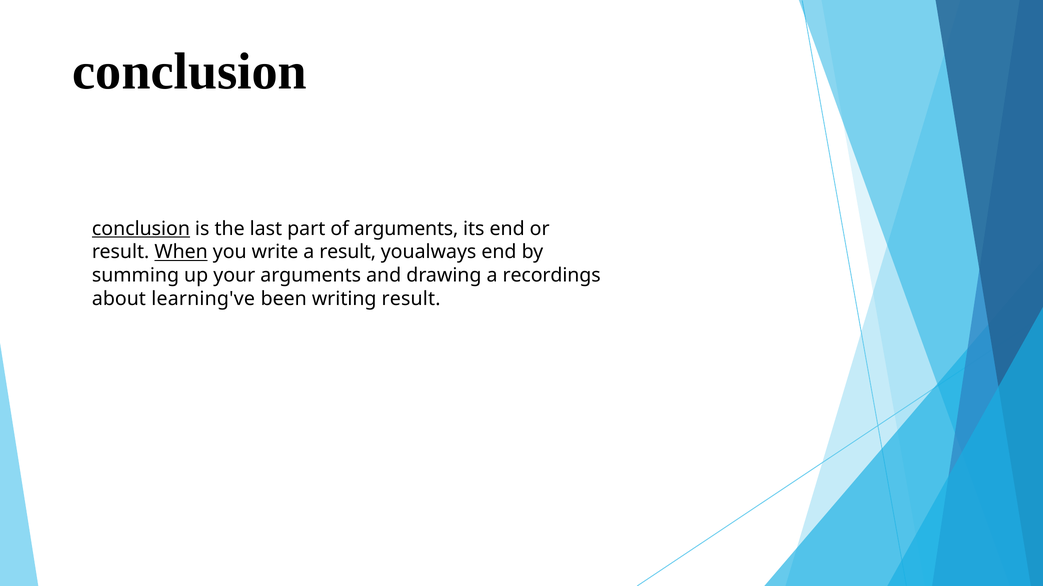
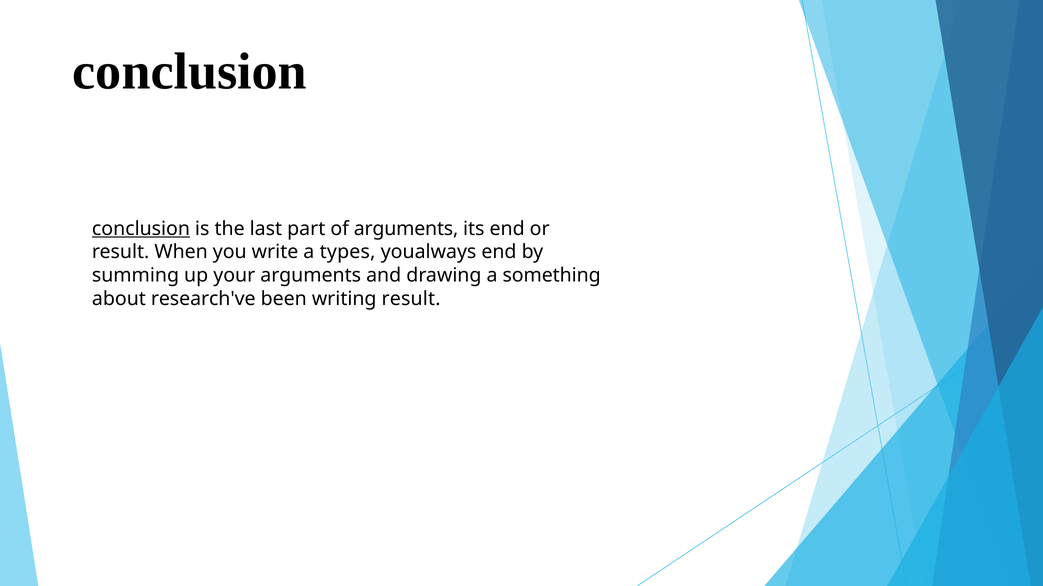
When underline: present -> none (181, 252)
a result: result -> types (348, 252)
recordings: recordings -> something (552, 276)
learning've: learning've -> research've (203, 299)
